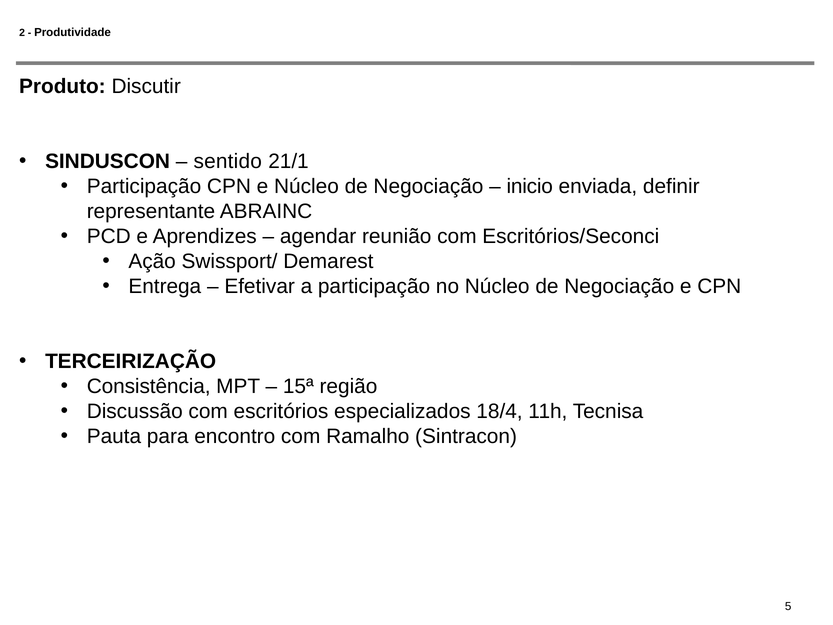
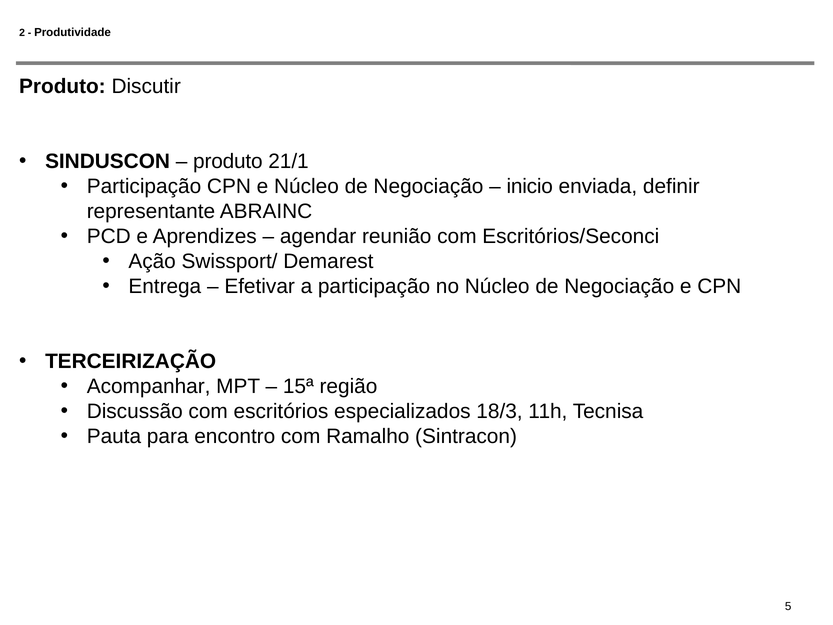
sentido: sentido -> produto (228, 161)
Consistência: Consistência -> Acompanhar (149, 386)
18/4: 18/4 -> 18/3 (499, 411)
